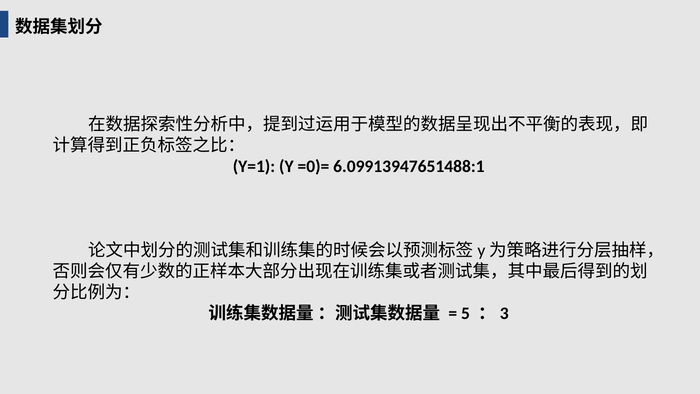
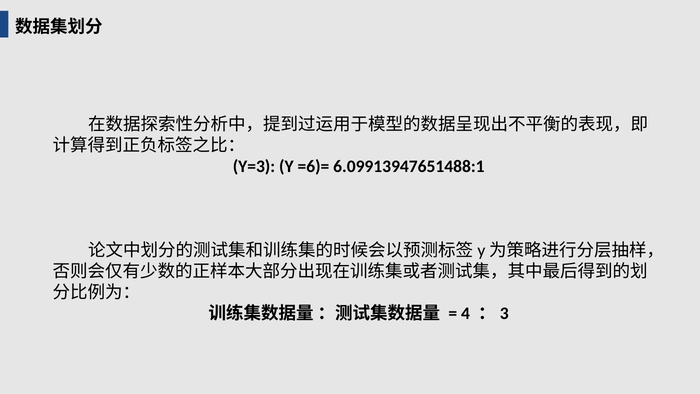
Y=1: Y=1 -> Y=3 (254, 166)
=0)=: =0)= -> =6)= (313, 166)
5: 5 -> 4 (465, 313)
